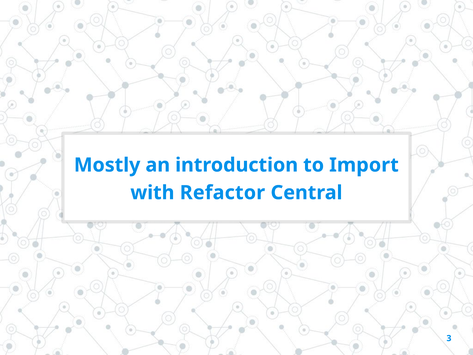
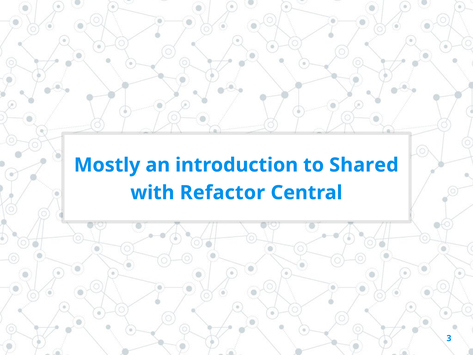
Import: Import -> Shared (364, 165)
